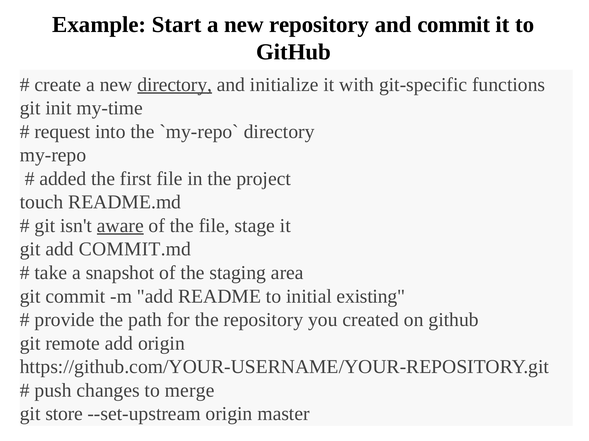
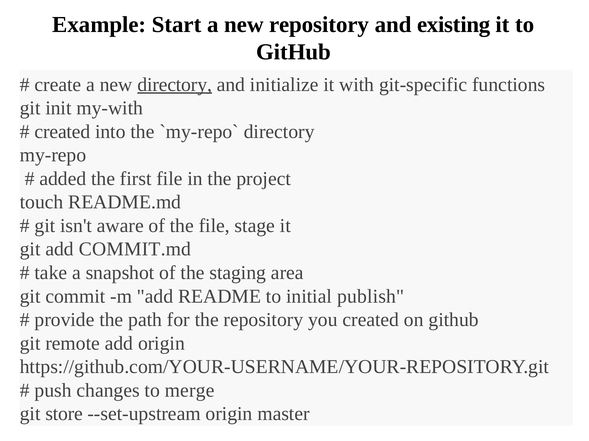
and commit: commit -> existing (454, 25)
my-time: my-time -> my-with (110, 108)
request: request -> created (62, 132)
aware underline: present -> none (120, 226)
existing: existing -> publish (371, 297)
